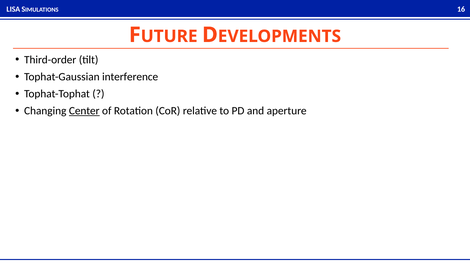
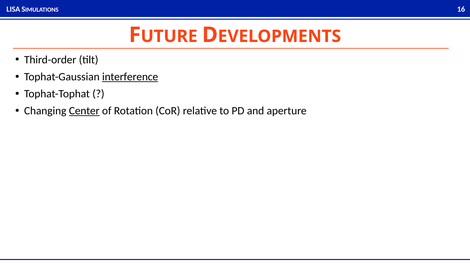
interference underline: none -> present (130, 77)
